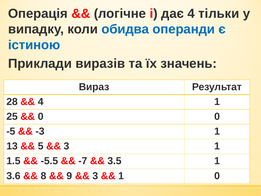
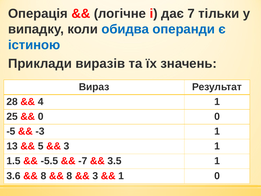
дає 4: 4 -> 7 (191, 14)
9: 9 -> 8 (69, 176)
